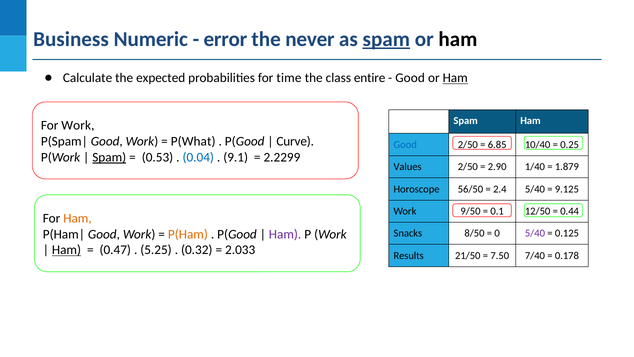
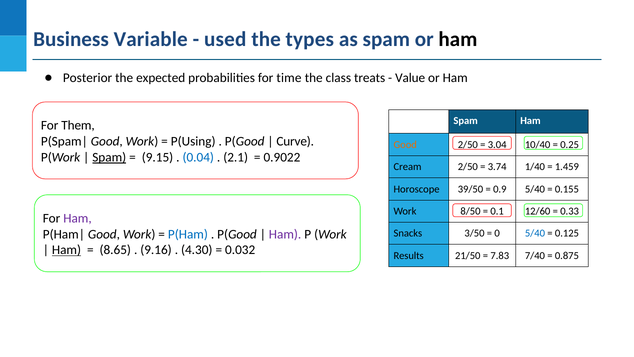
Numeric: Numeric -> Variable (151, 39)
error: error -> used (225, 39)
never: never -> types (310, 39)
spam underline: present -> none (386, 39)
Calculate: Calculate -> Posterior (88, 78)
entire: entire -> treats (370, 78)
Good: Good -> Value (410, 78)
Ham underline: present -> none (455, 78)
For Work: Work -> Them (78, 125)
P(What: P(What -> P(Using (193, 141)
Good colour: blue -> orange (405, 145)
6.85: 6.85 -> 3.04 (497, 145)
0.53: 0.53 -> 9.15 (157, 157)
9.1: 9.1 -> 2.1 (236, 157)
2.2299: 2.2299 -> 0.9022 (282, 157)
Values: Values -> Cream (408, 167)
2.90: 2.90 -> 3.74 (497, 167)
1.879: 1.879 -> 1.459 (567, 167)
56/50: 56/50 -> 39/50 (470, 189)
2.4: 2.4 -> 0.9 (500, 189)
9.125: 9.125 -> 0.155 (567, 189)
9/50: 9/50 -> 8/50 (470, 211)
12/50: 12/50 -> 12/60 (538, 211)
0.44: 0.44 -> 0.33 (570, 211)
Ham colour: orange -> purple (77, 218)
P(Ham colour: orange -> blue (188, 234)
8/50: 8/50 -> 3/50 (474, 233)
5/40 colour: purple -> blue (535, 233)
0.47: 0.47 -> 8.65 (115, 250)
5.25: 5.25 -> 9.16 (156, 250)
0.32: 0.32 -> 4.30 (197, 250)
2.033: 2.033 -> 0.032 (240, 250)
7.50: 7.50 -> 7.83 (500, 255)
0.178: 0.178 -> 0.875 (567, 255)
